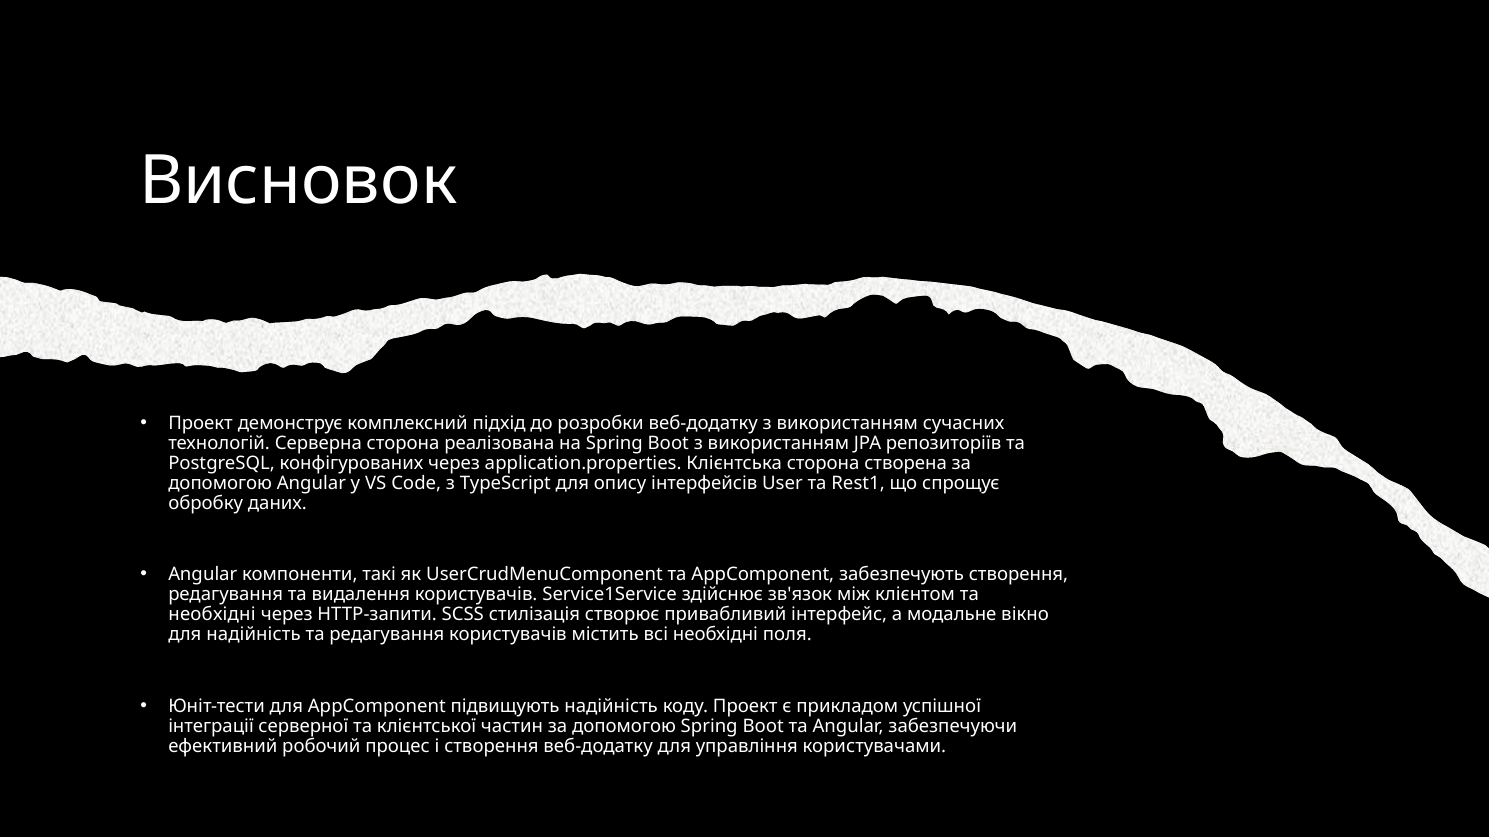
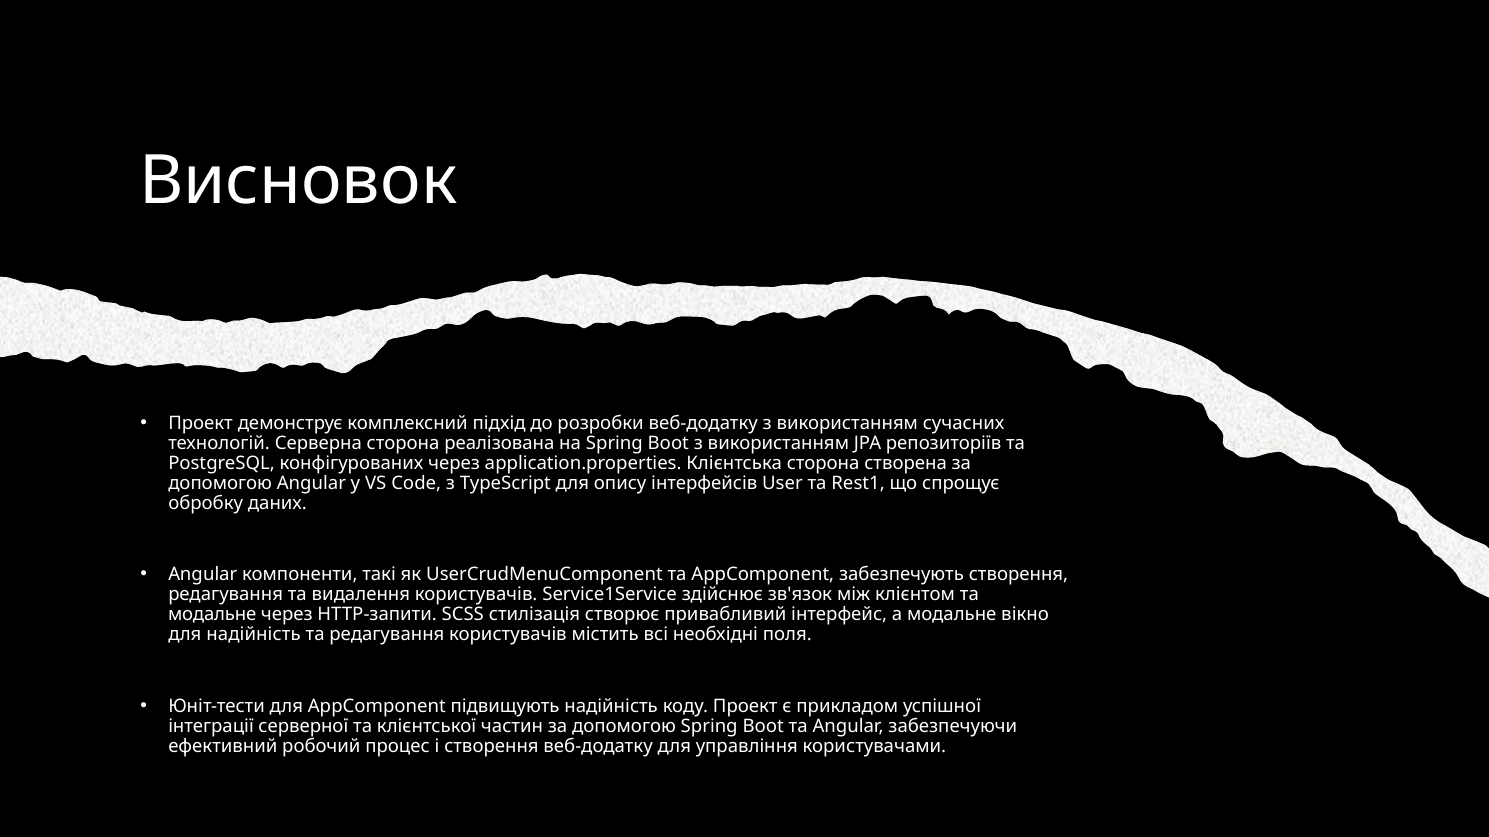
необхідні: необхідні -> модальне (212, 615)
